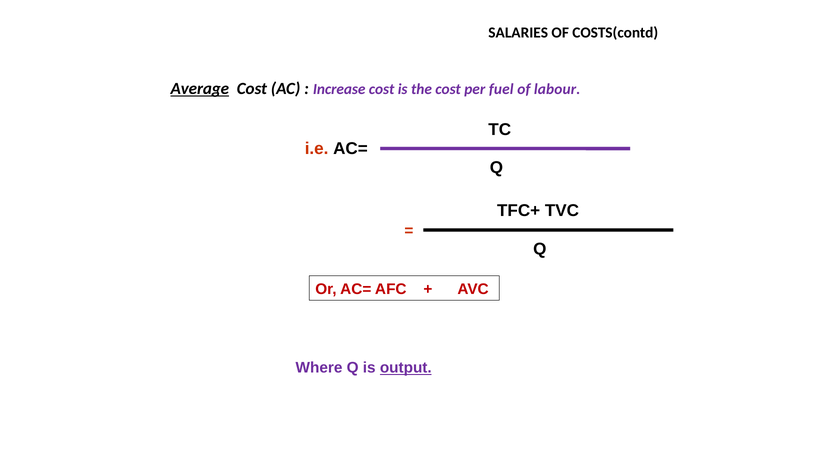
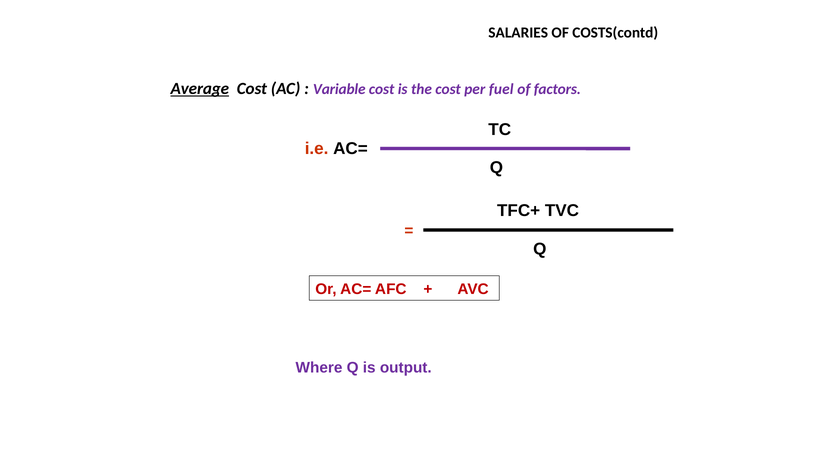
Increase: Increase -> Variable (339, 89)
labour: labour -> factors (557, 89)
output underline: present -> none (406, 368)
